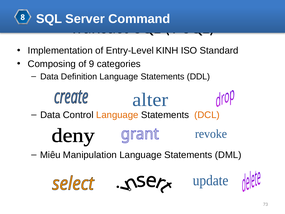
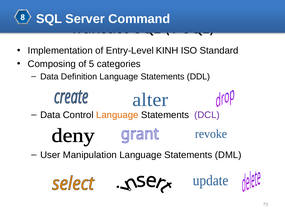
9: 9 -> 5 (92, 64)
DCL colour: orange -> purple (207, 115)
Miêu: Miêu -> User (50, 155)
